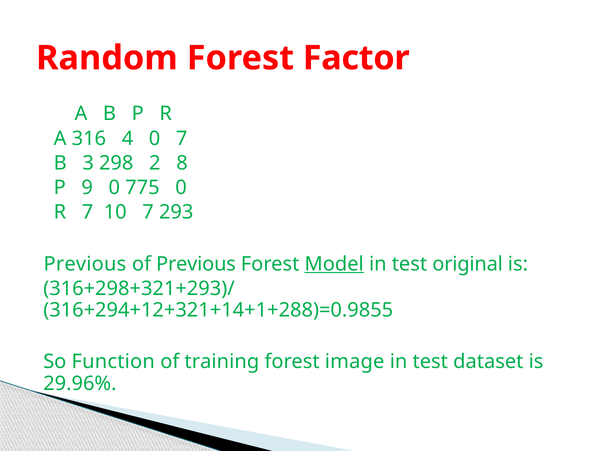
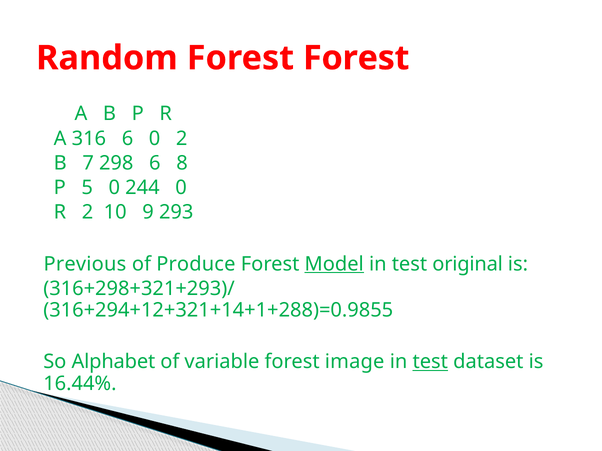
Forest Factor: Factor -> Forest (356, 58)
316 4: 4 -> 6 (128, 139)
0 7: 7 -> 2 (182, 139)
3: 3 -> 7 (88, 163)
298 2: 2 -> 6 (155, 163)
9: 9 -> 5 (87, 188)
775: 775 -> 244 (142, 188)
R 7: 7 -> 2 (88, 213)
10 7: 7 -> 9 (148, 213)
of Previous: Previous -> Produce (196, 264)
Function: Function -> Alphabet (113, 362)
training: training -> variable (222, 362)
test underline: none -> present (430, 362)
29.96%: 29.96% -> 16.44% (80, 384)
